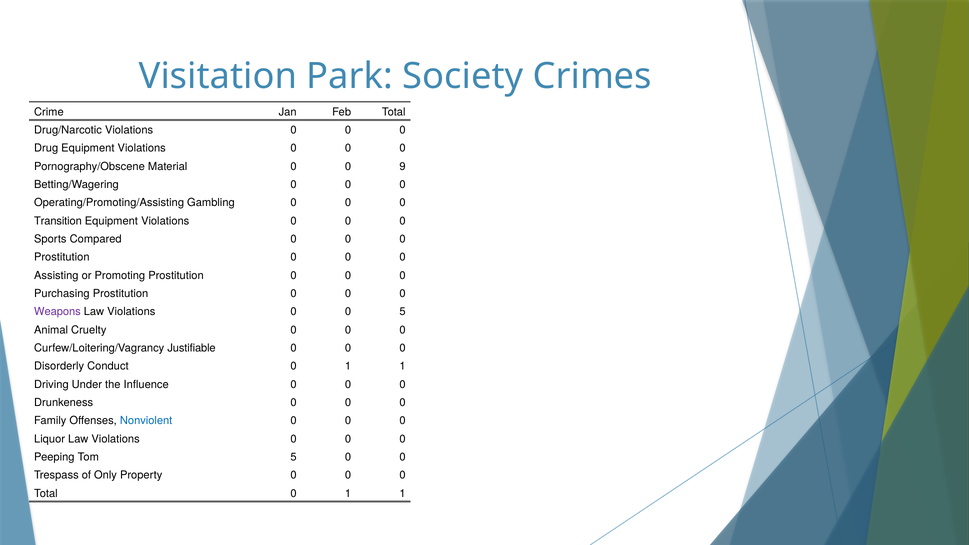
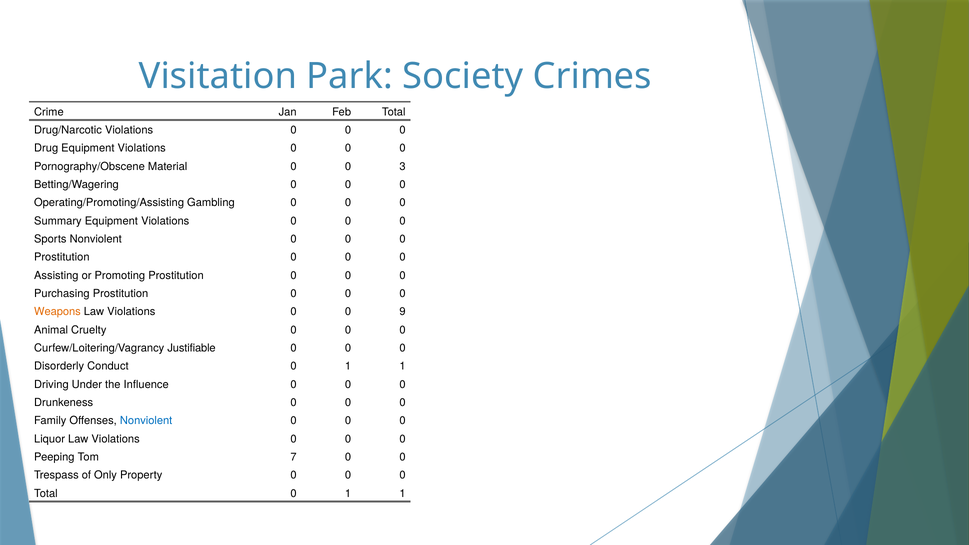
9: 9 -> 3 (403, 167)
Transition: Transition -> Summary (58, 221)
Sports Compared: Compared -> Nonviolent (96, 239)
Weapons colour: purple -> orange (57, 312)
0 5: 5 -> 9 (403, 312)
Tom 5: 5 -> 7 (293, 457)
